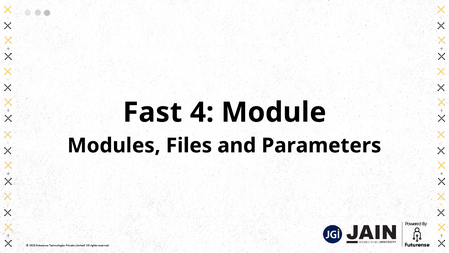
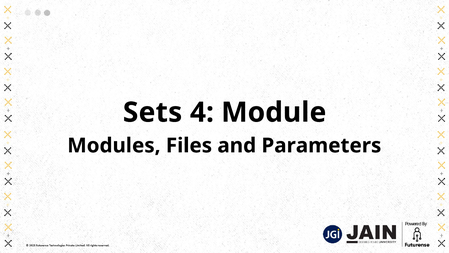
Fast: Fast -> Sets (153, 112)
